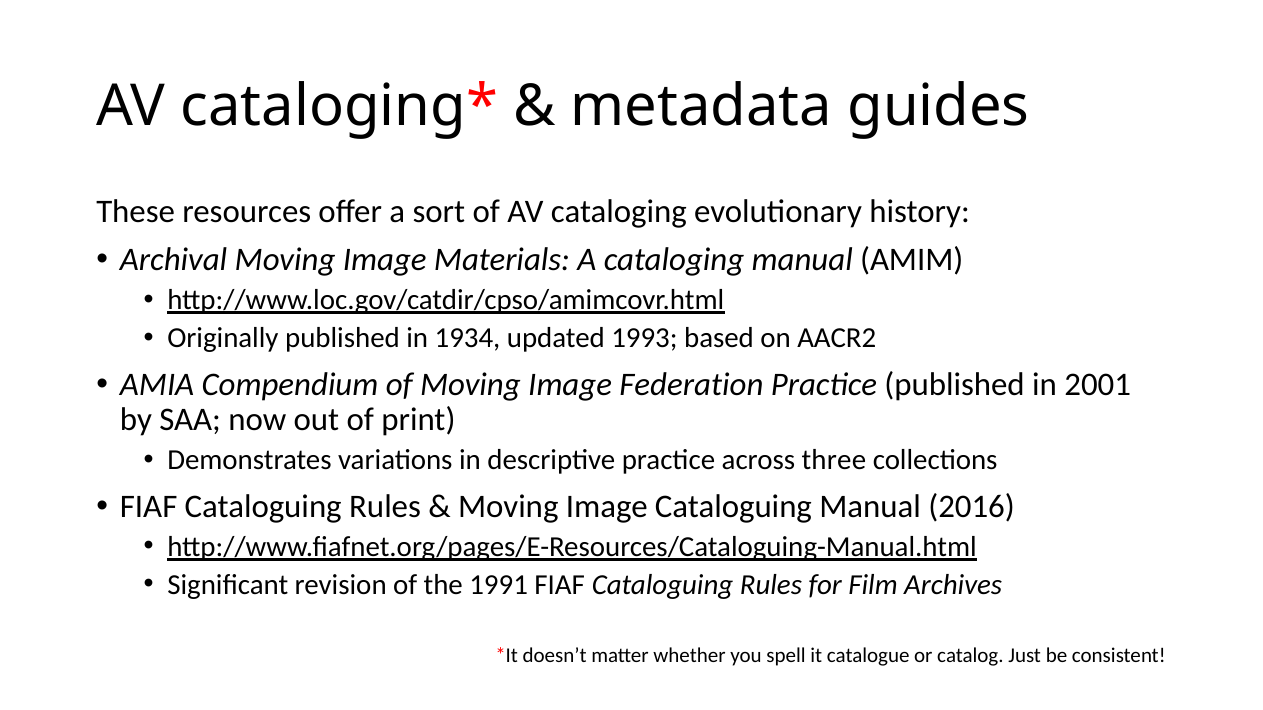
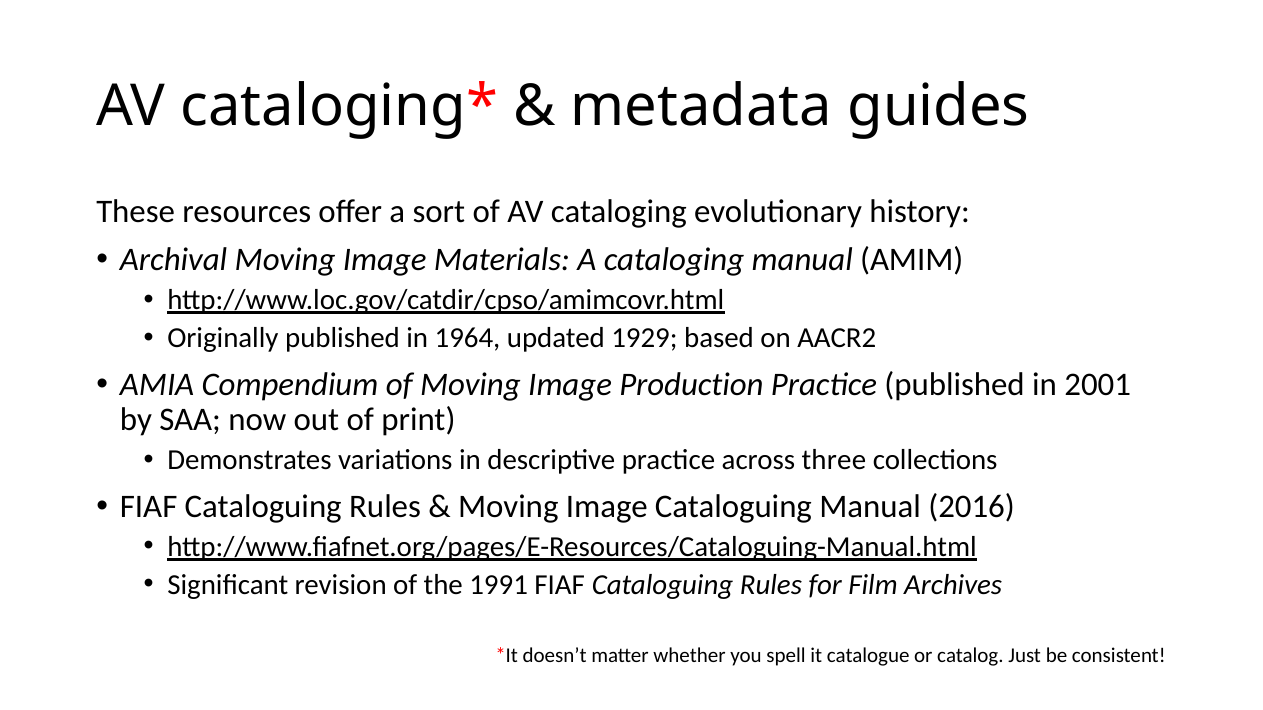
1934: 1934 -> 1964 (468, 338)
1993: 1993 -> 1929 (644, 338)
Federation: Federation -> Production (691, 385)
